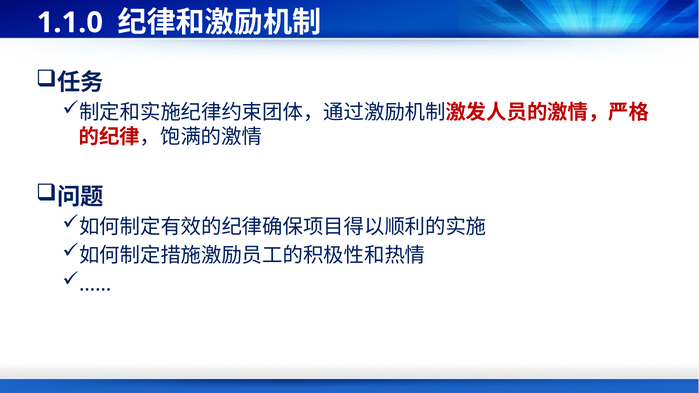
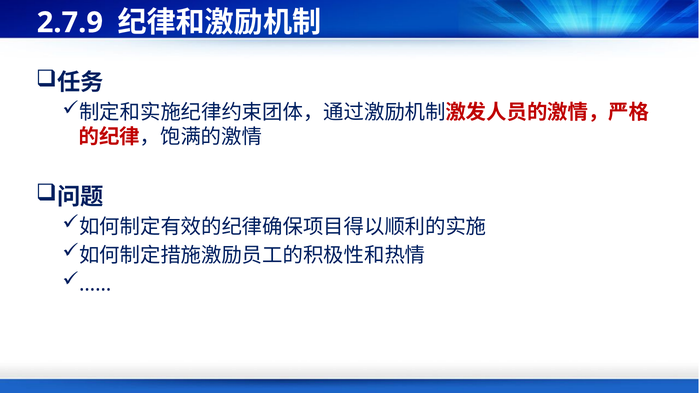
1.1.0: 1.1.0 -> 2.7.9 (70, 23)
